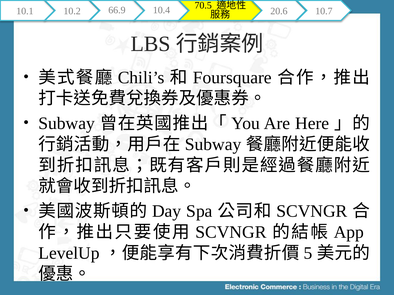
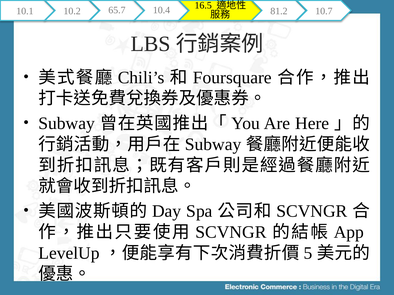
66.9: 66.9 -> 65.7 (117, 10)
70.5: 70.5 -> 16.5 (203, 5)
20.6: 20.6 -> 81.2 (279, 11)
